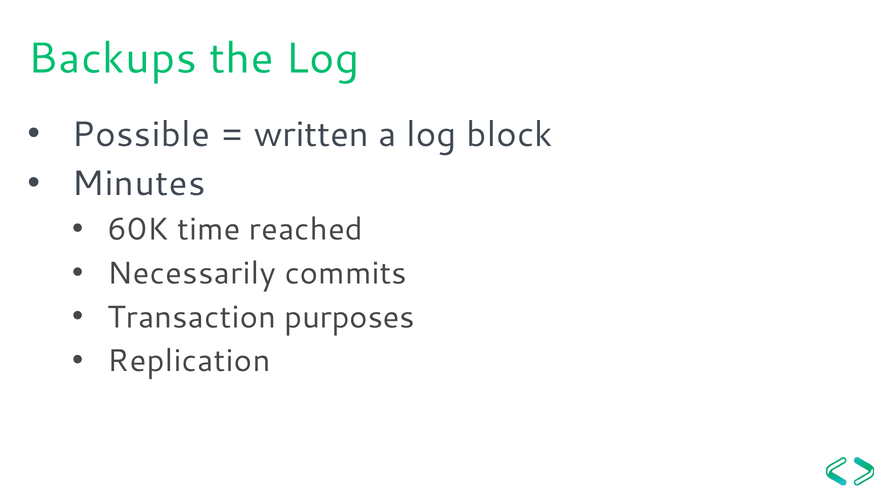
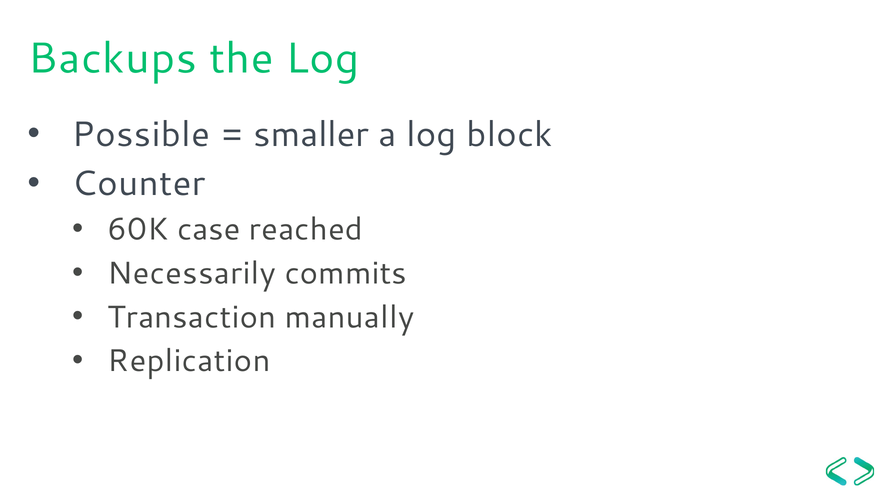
written: written -> smaller (311, 135)
Minutes: Minutes -> Counter (139, 184)
time: time -> case (209, 230)
purposes: purposes -> manually (349, 318)
